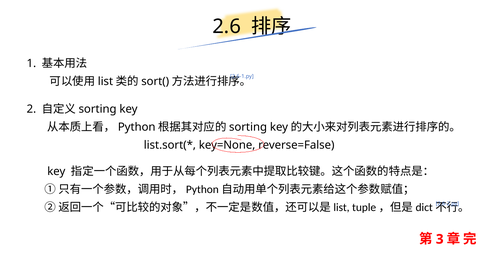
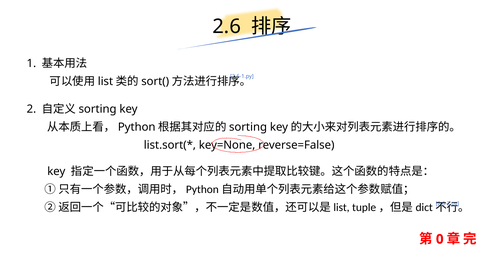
3: 3 -> 0 (440, 239)
